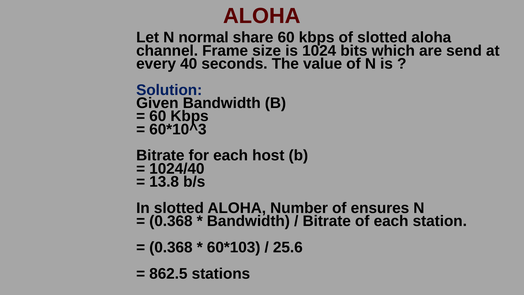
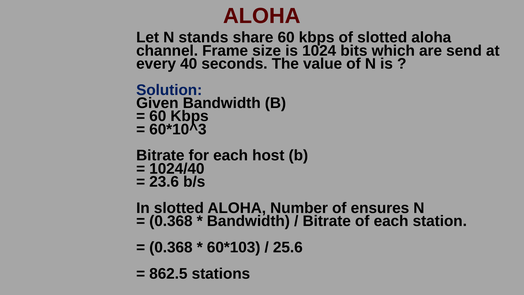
normal: normal -> stands (203, 38)
13.8: 13.8 -> 23.6 (164, 182)
